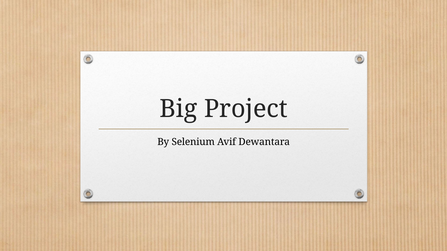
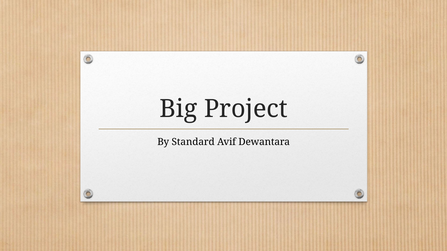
Selenium: Selenium -> Standard (193, 142)
